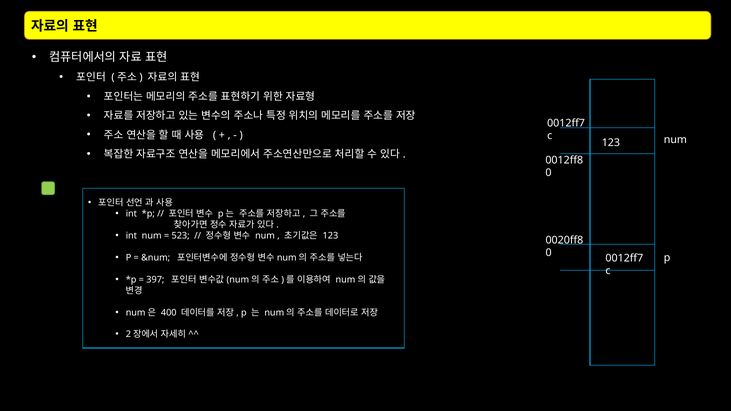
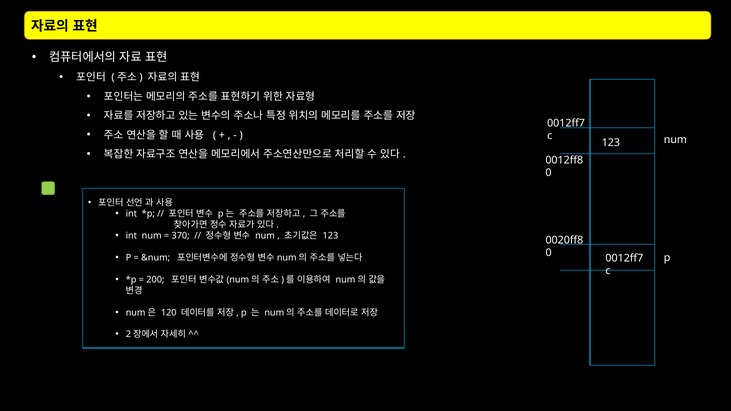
523: 523 -> 370 (181, 236)
397: 397 -> 200 (155, 280)
400: 400 -> 120 (169, 313)
